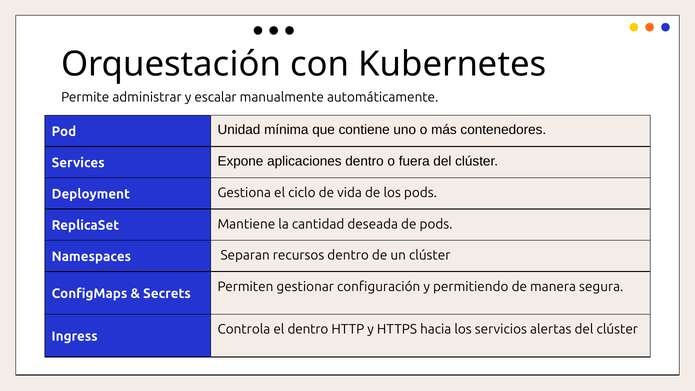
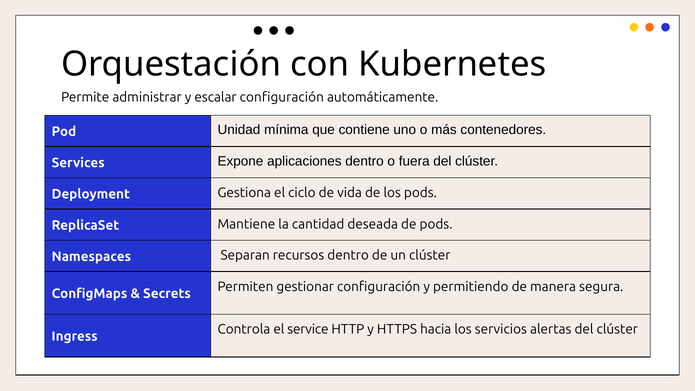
escalar manualmente: manualmente -> configuración (282, 97)
el dentro: dentro -> service (308, 329)
